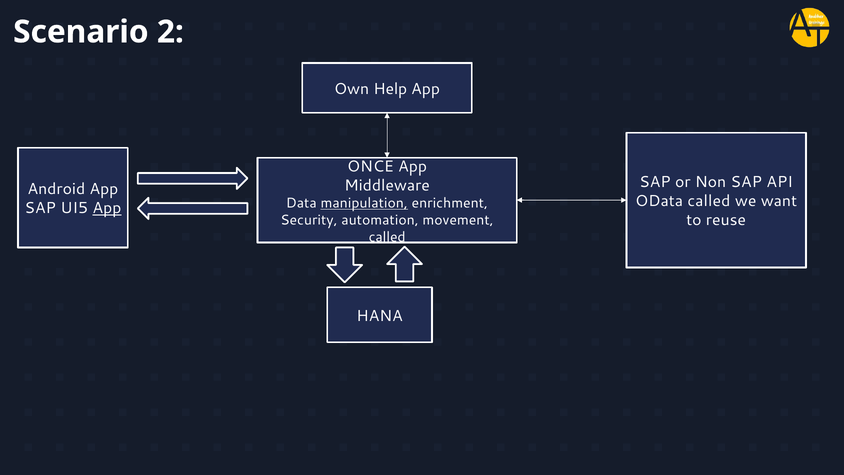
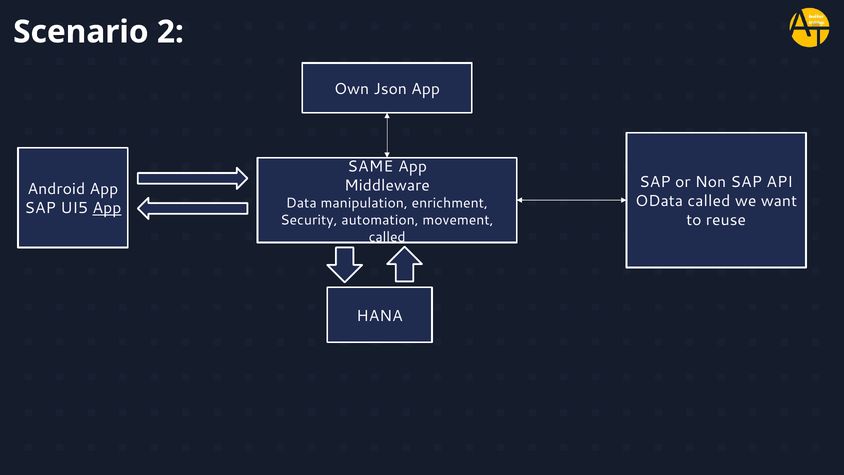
Help: Help -> Json (390, 89)
ONCE: ONCE -> SAME (370, 166)
manipulation underline: present -> none (364, 203)
